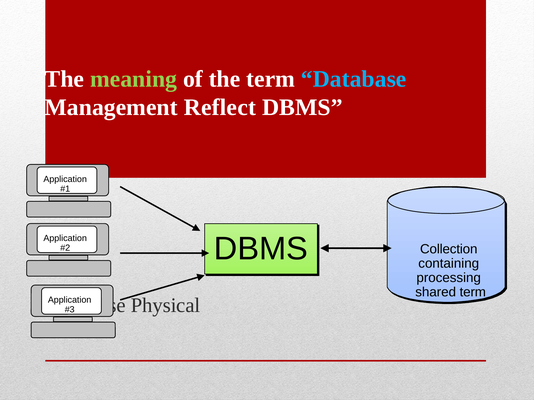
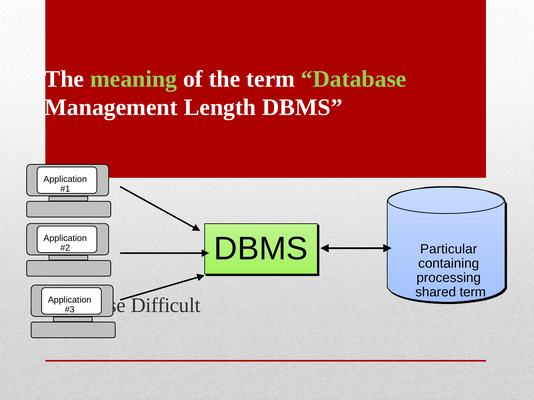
Database colour: light blue -> light green (354, 79)
Reflect: Reflect -> Length (220, 108)
Collection: Collection -> Particular (449, 249)
Physical: Physical -> Difficult (166, 306)
